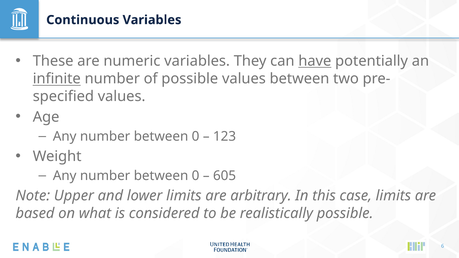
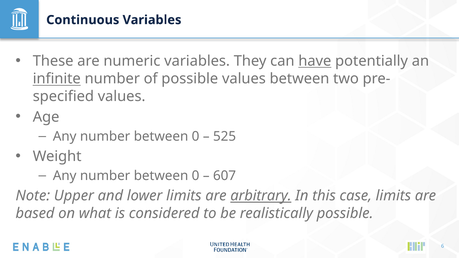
123: 123 -> 525 (225, 136)
605: 605 -> 607 (225, 176)
arbitrary underline: none -> present (261, 196)
